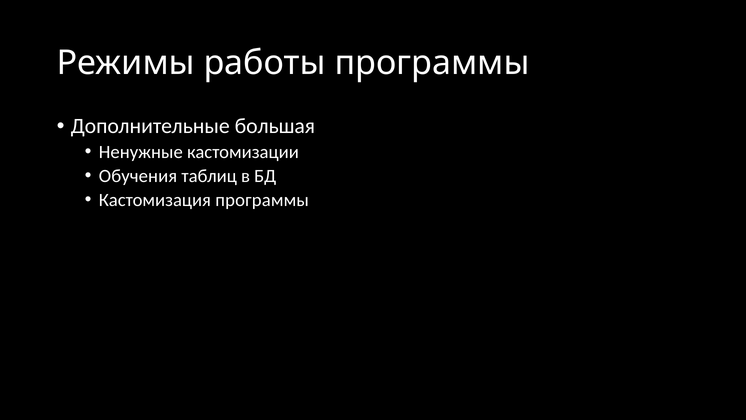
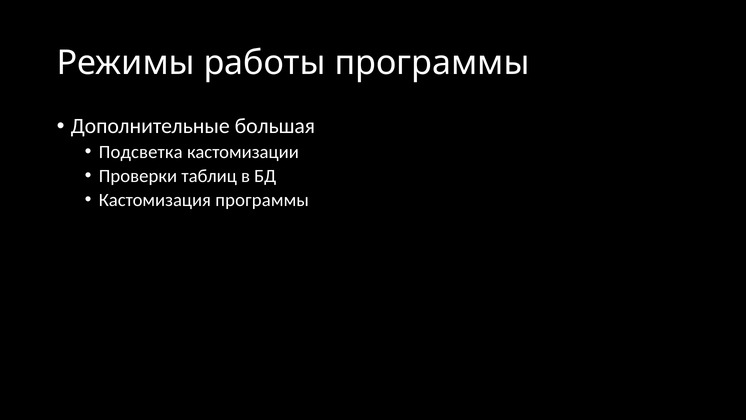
Ненужные: Ненужные -> Подсветка (141, 152)
Обучения: Обучения -> Проверки (138, 176)
